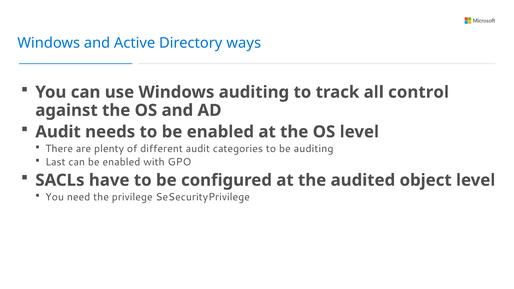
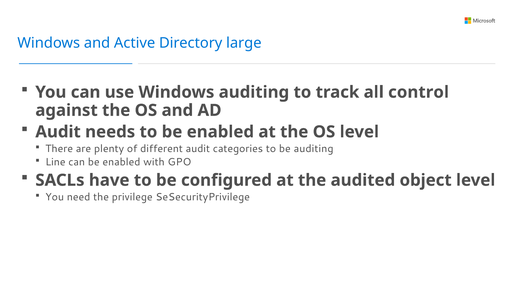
ways: ways -> large (244, 43)
Last: Last -> Line (55, 162)
